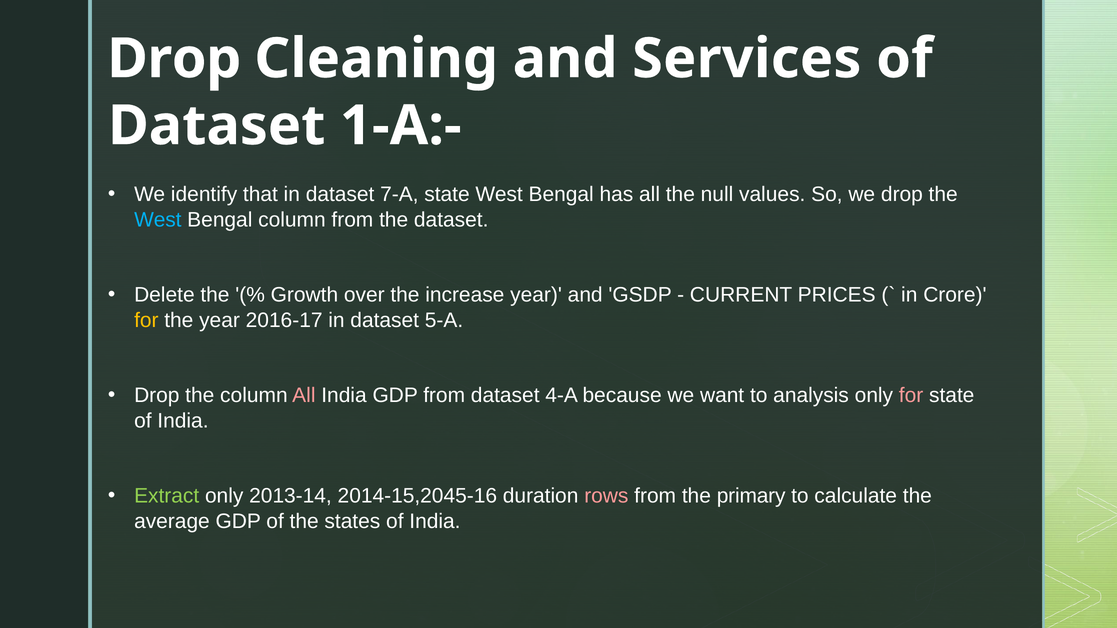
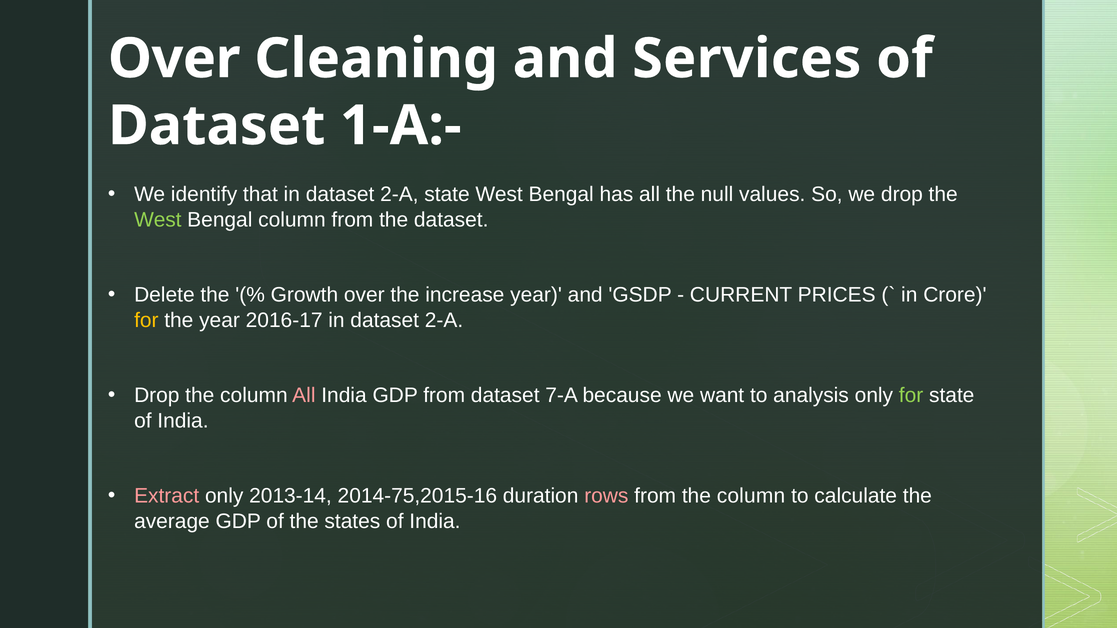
Drop: Drop -> Over (174, 59)
that in dataset 7-A: 7-A -> 2-A (399, 195)
West colour: light blue -> light green (158, 220)
2016-17 in dataset 5-A: 5-A -> 2-A (444, 320)
4-A: 4-A -> 7-A (562, 396)
for colour: pink -> light green (911, 396)
Extract colour: light green -> pink (167, 496)
2014-15,2045-16: 2014-15,2045-16 -> 2014-75,2015-16 (417, 496)
from the primary: primary -> column (751, 496)
